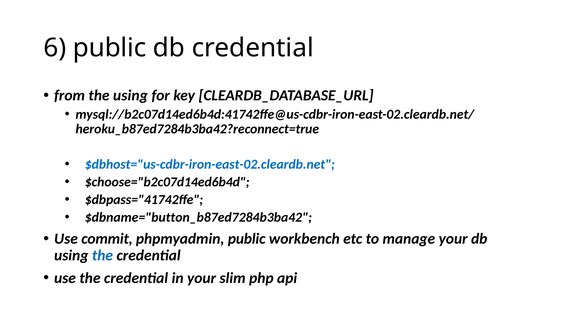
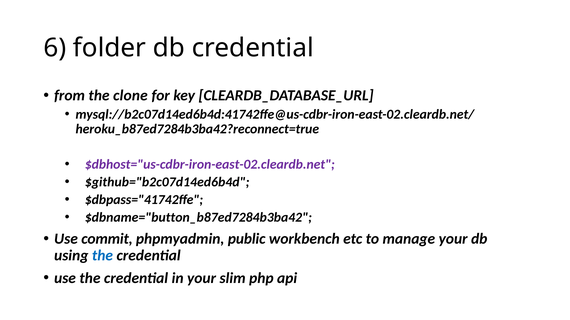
6 public: public -> folder (110, 48)
the using: using -> clone (130, 96)
$dbhost="us-cdbr-iron-east-02.cleardb.net colour: blue -> purple (210, 165)
$choose="b2c07d14ed6b4d: $choose="b2c07d14ed6b4d -> $github="b2c07d14ed6b4d (167, 182)
